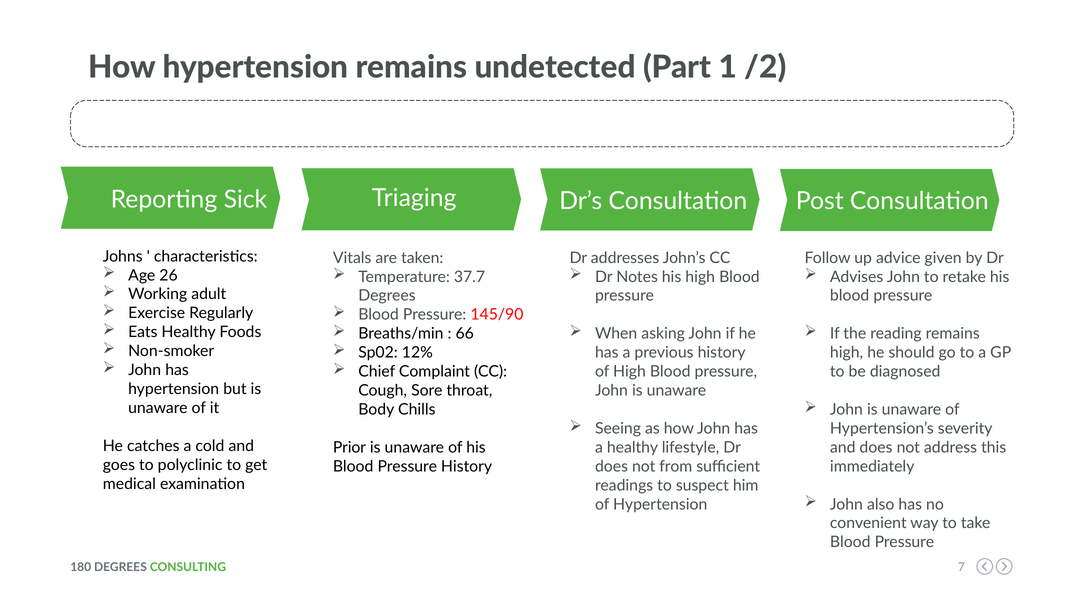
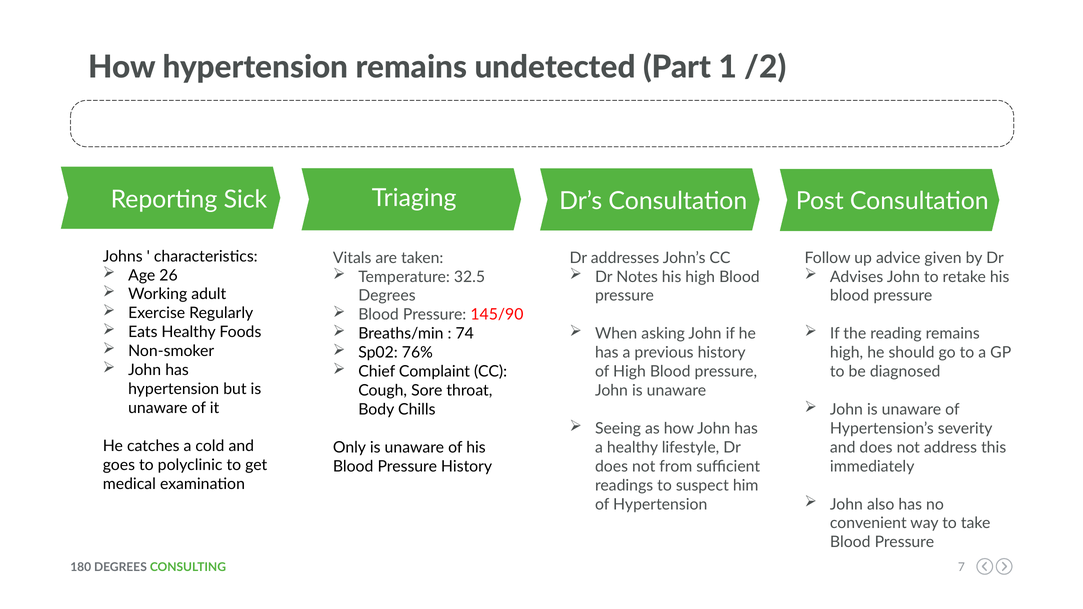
37.7: 37.7 -> 32.5 (469, 277)
66: 66 -> 74 (465, 334)
12%: 12% -> 76% (417, 353)
Prior: Prior -> Only (349, 448)
